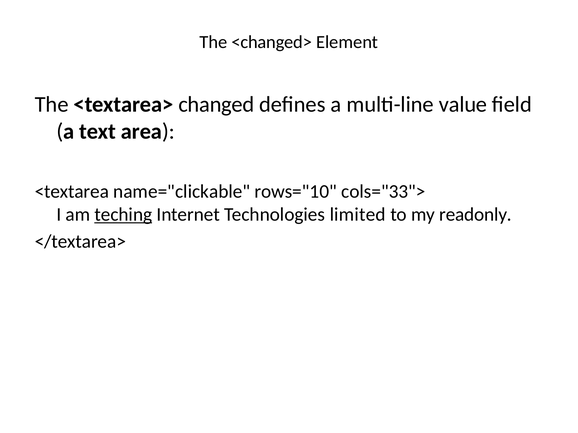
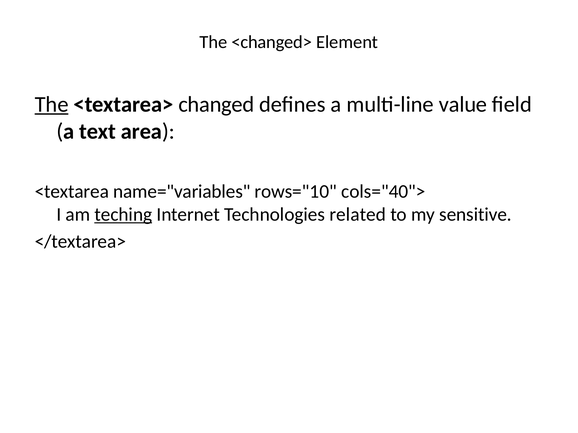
The underline: none -> present (52, 105)
name="clickable: name="clickable -> name="variables (182, 192)
cols="33">: cols="33"> -> cols="40"> (383, 192)
limited: limited -> related (358, 215)
readonly: readonly -> sensitive (476, 215)
